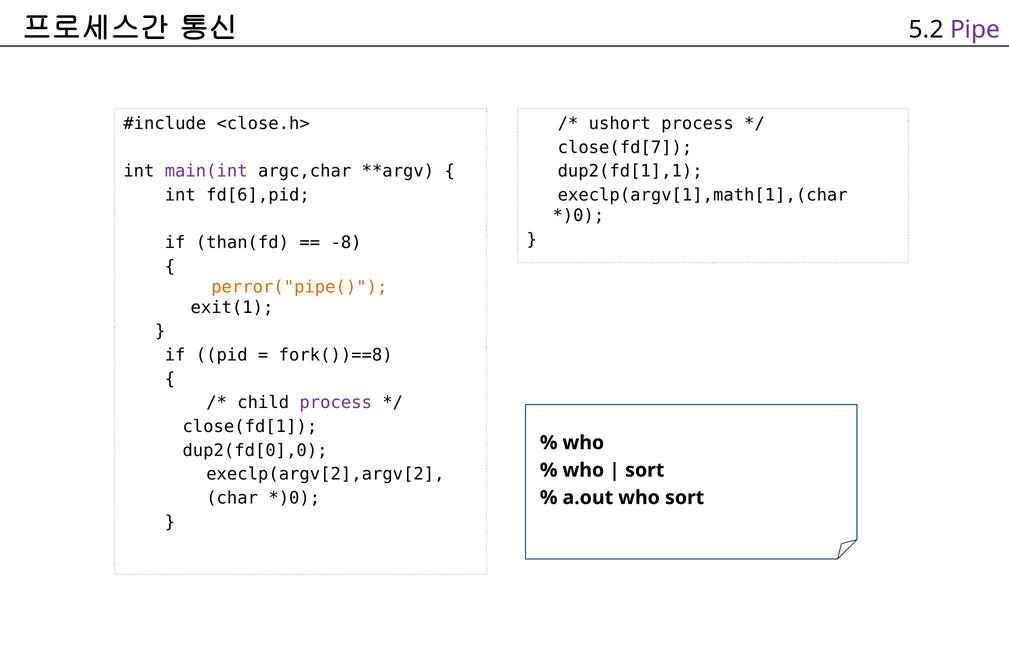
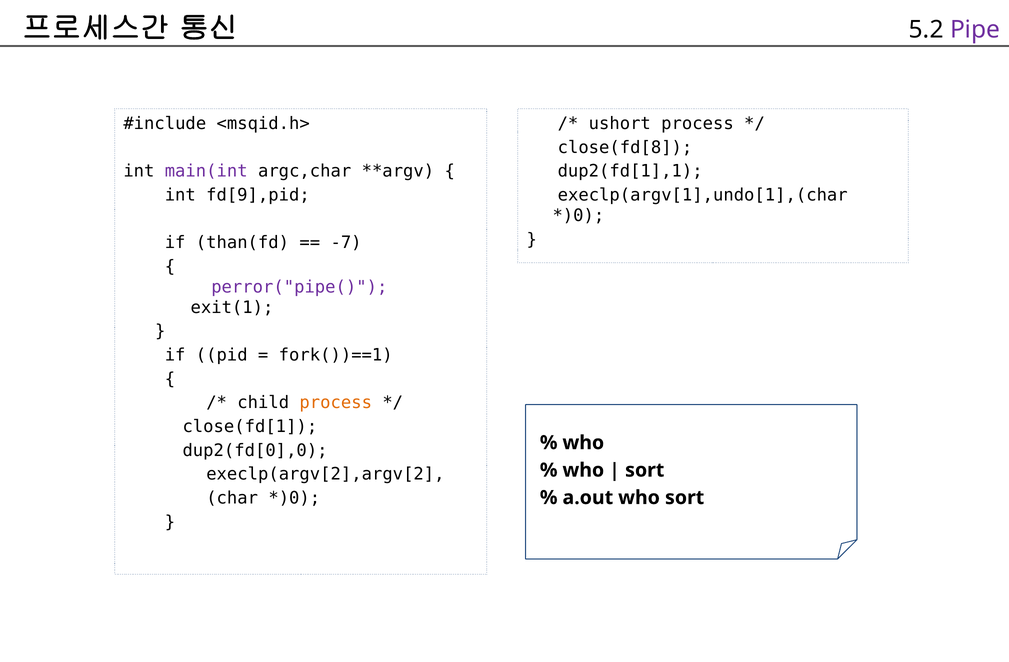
<close.h>: <close.h> -> <msqid.h> (263, 124)
close(fd[7: close(fd[7 -> close(fd[8 (625, 148)
fd[6],pid: fd[6],pid -> fd[9],pid (258, 195)
execlp(argv[1],math[1],(char: execlp(argv[1],math[1],(char -> execlp(argv[1],undo[1],(char (703, 195)
-8: -8 -> -7 (346, 243)
perror("pipe( colour: orange -> purple (299, 287)
fork())==8: fork())==8 -> fork())==1 (336, 355)
process colour: purple -> orange (336, 403)
